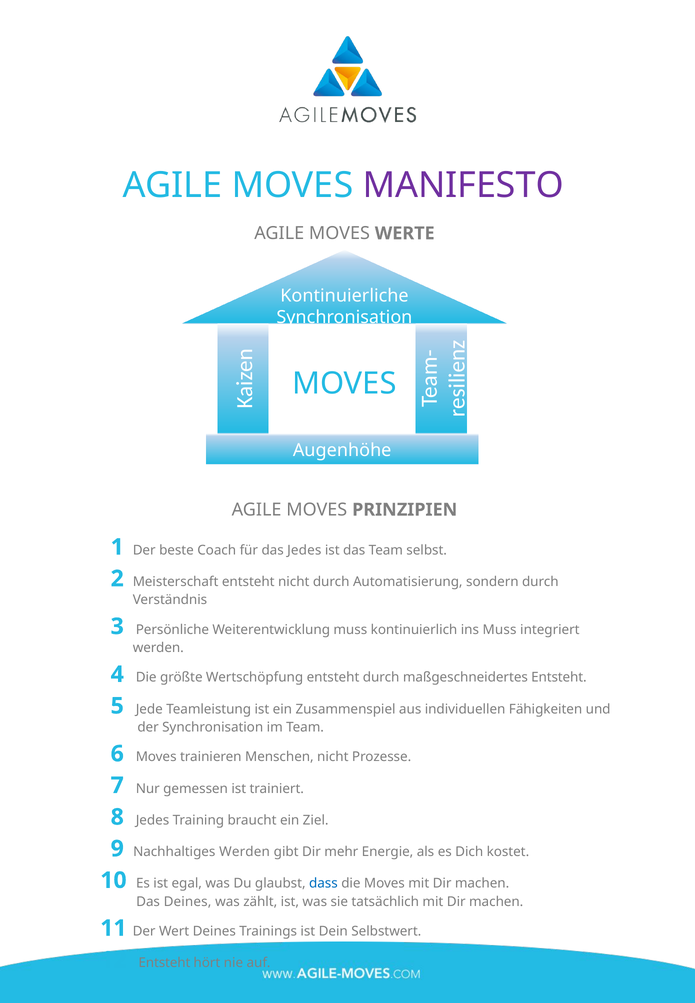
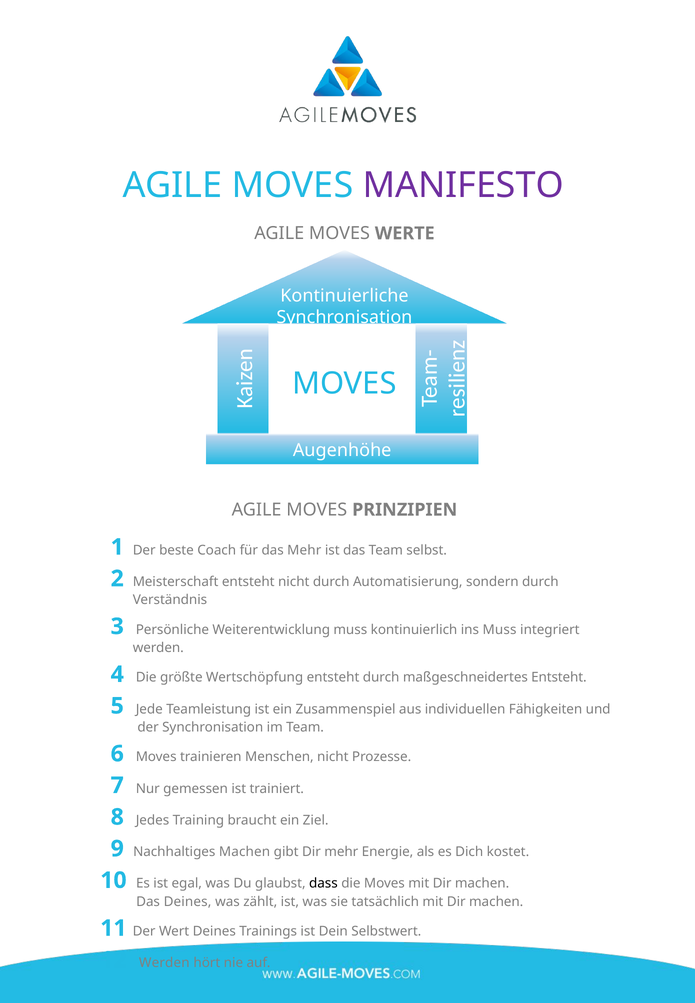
das Jedes: Jedes -> Mehr (304, 551)
Nachhaltiges Werden: Werden -> Machen (245, 853)
dass colour: blue -> black (323, 884)
12 Entsteht: Entsteht -> Werden (164, 964)
